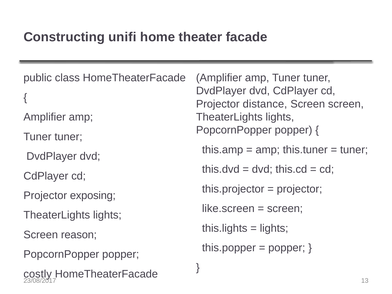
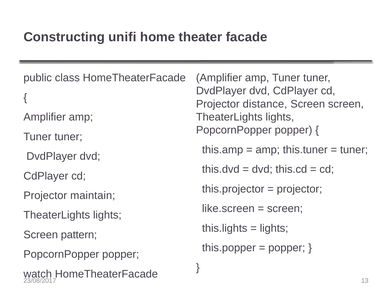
exposing: exposing -> maintain (93, 196)
reason: reason -> pattern (79, 235)
costly: costly -> watch (38, 274)
